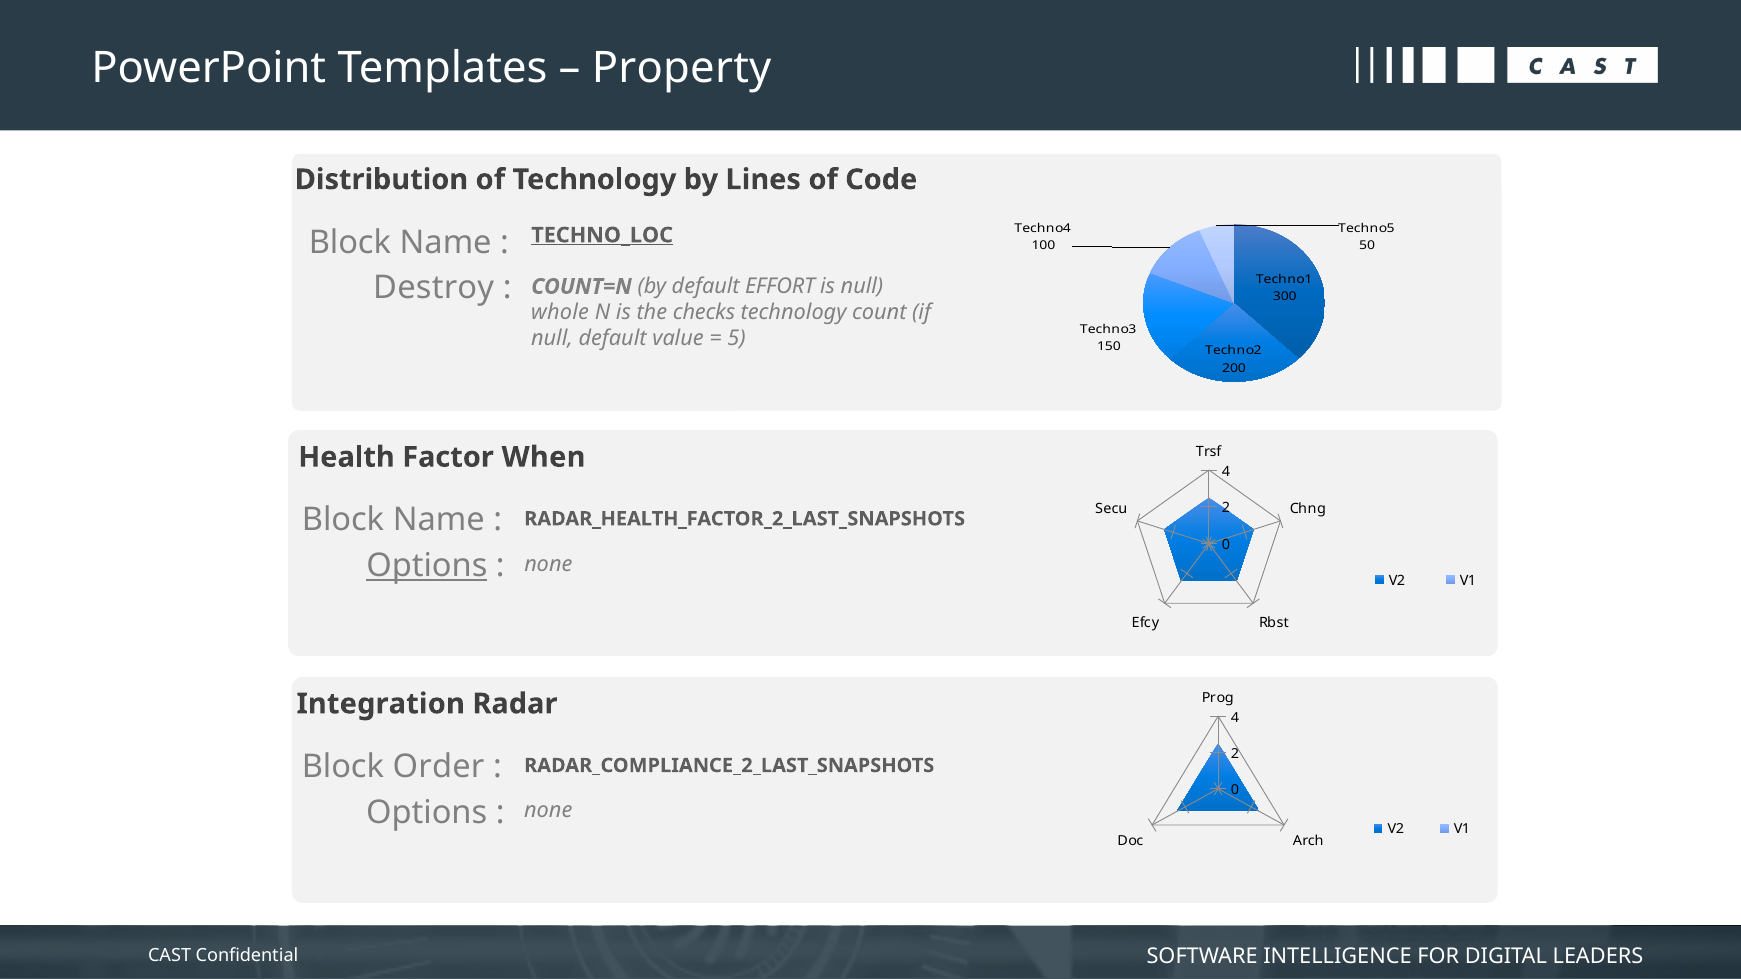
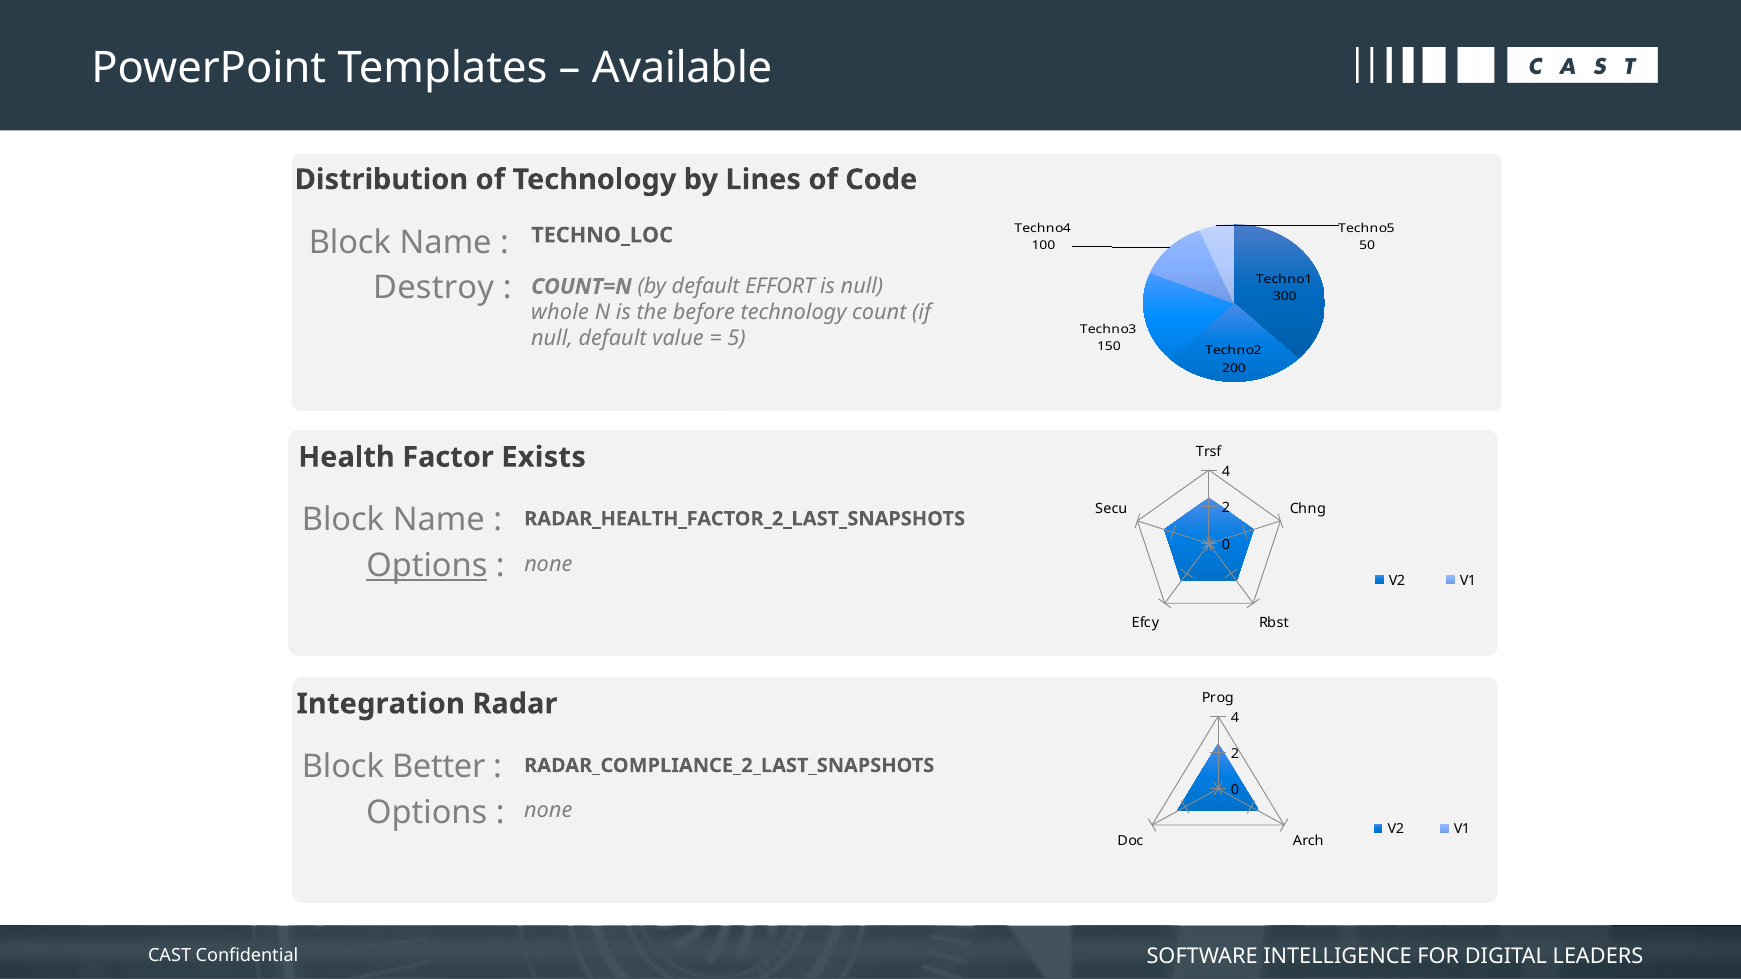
Property: Property -> Available (682, 68)
TECHNO_LOC underline: present -> none (602, 235)
checks: checks -> before (704, 313)
When: When -> Exists (544, 457)
Order: Order -> Better (439, 767)
